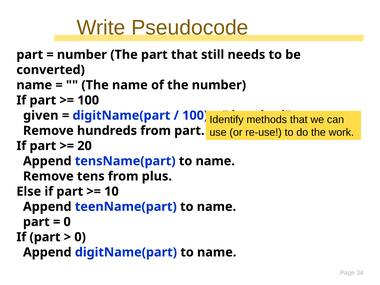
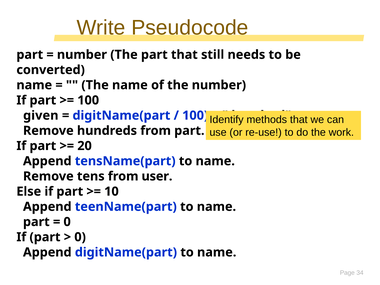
plus: plus -> user (157, 176)
